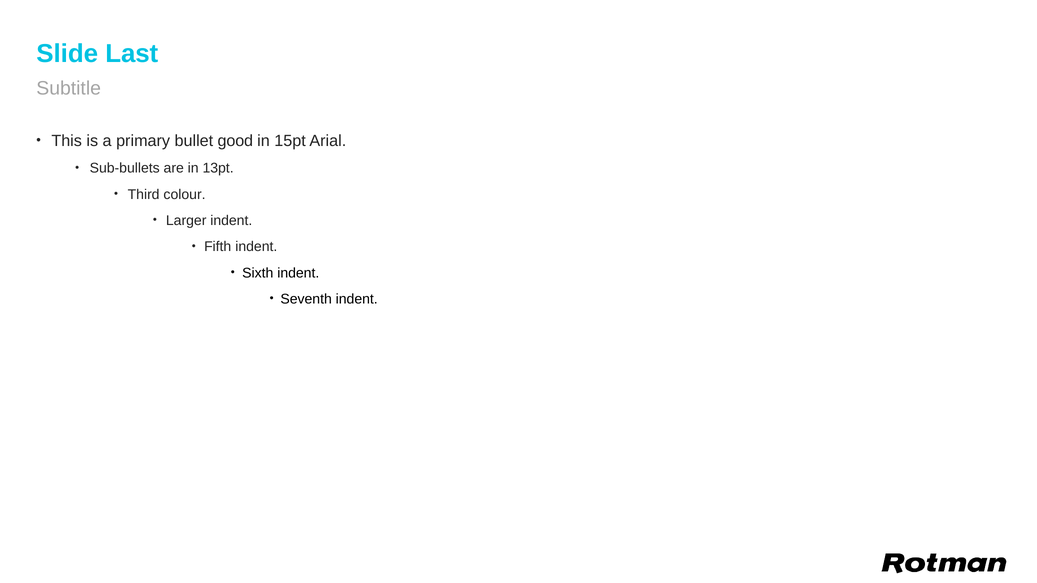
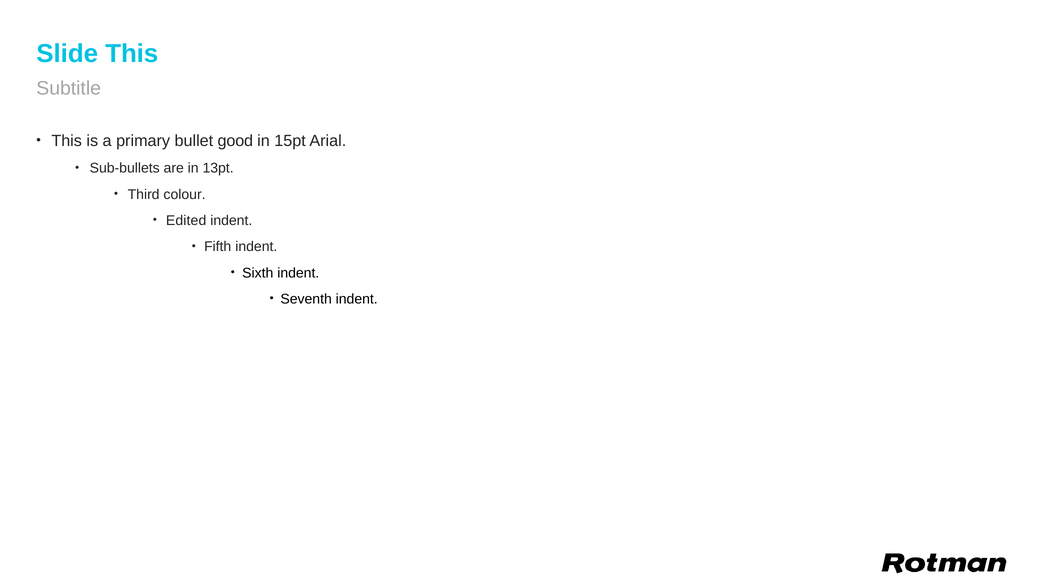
Slide Last: Last -> This (132, 54)
Larger: Larger -> Edited (186, 221)
